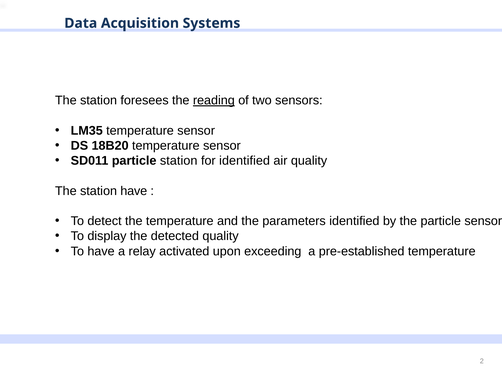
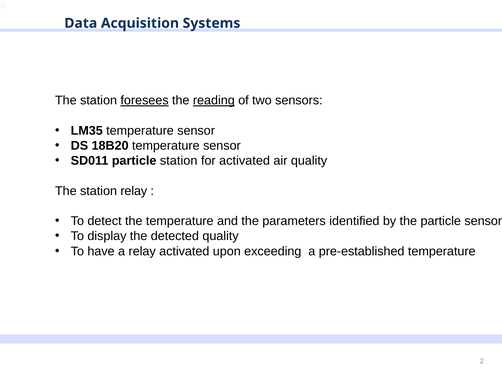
foresees underline: none -> present (145, 100)
for identified: identified -> activated (245, 161)
station have: have -> relay (134, 191)
